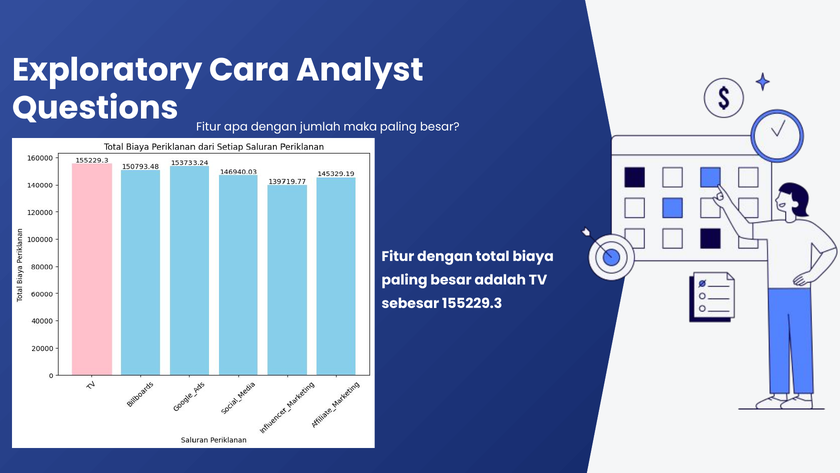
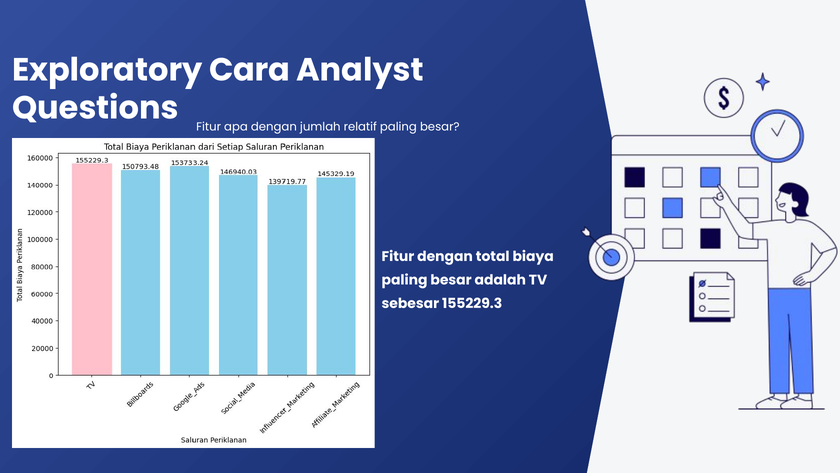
maka: maka -> relatif (360, 127)
